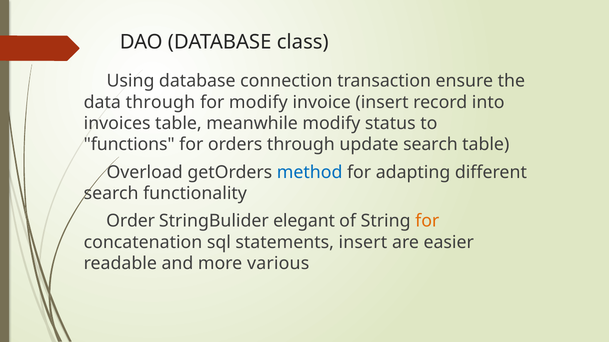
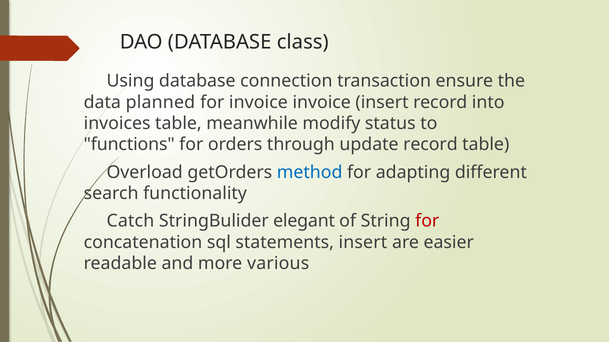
data through: through -> planned (160, 102)
for modify: modify -> invoice (258, 102)
update search: search -> record (430, 145)
Order: Order -> Catch (130, 221)
for colour: orange -> red (427, 221)
